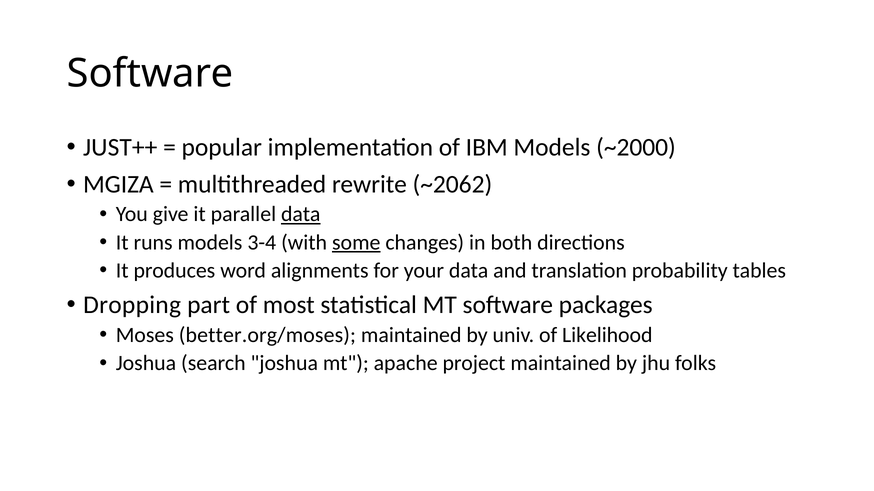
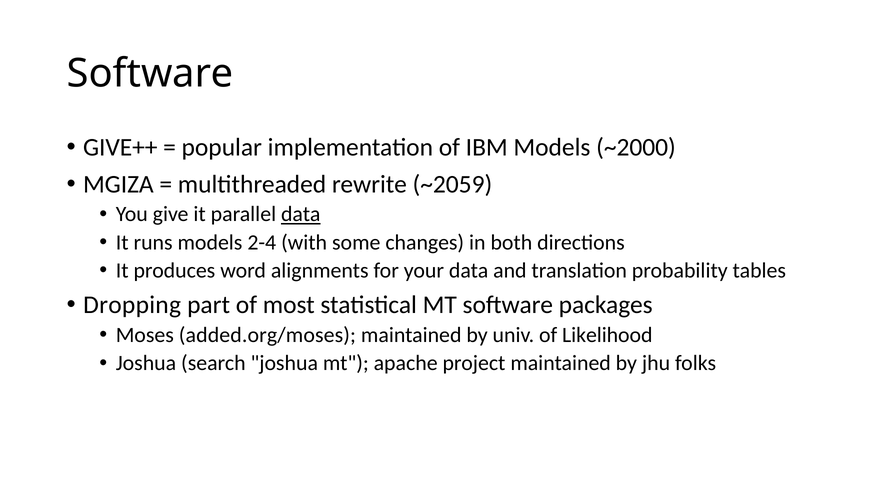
JUST++: JUST++ -> GIVE++ (120, 148)
~2062: ~2062 -> ~2059 (452, 184)
3-4: 3-4 -> 2-4 (262, 243)
some underline: present -> none (356, 243)
better.org/moses: better.org/moses -> added.org/moses (267, 336)
